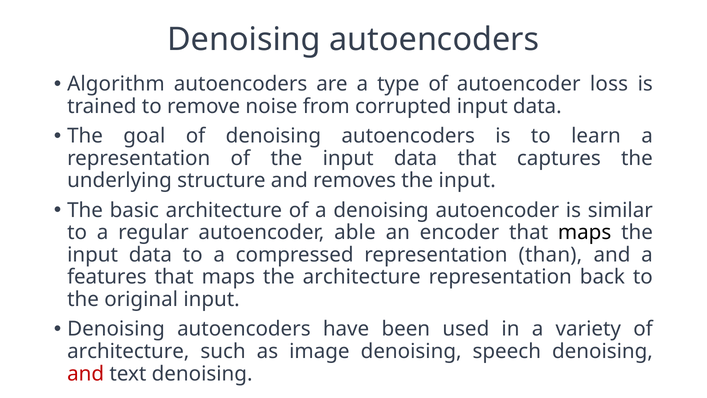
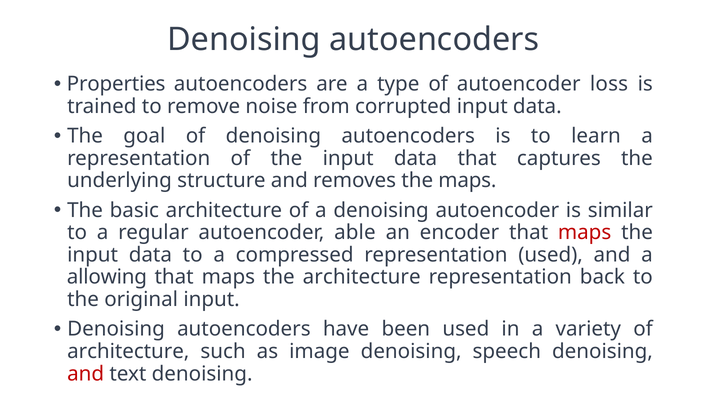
Algorithm: Algorithm -> Properties (116, 84)
removes the input: input -> maps (467, 180)
maps colour: black -> red (585, 232)
representation than: than -> used (551, 255)
features: features -> allowing (107, 277)
